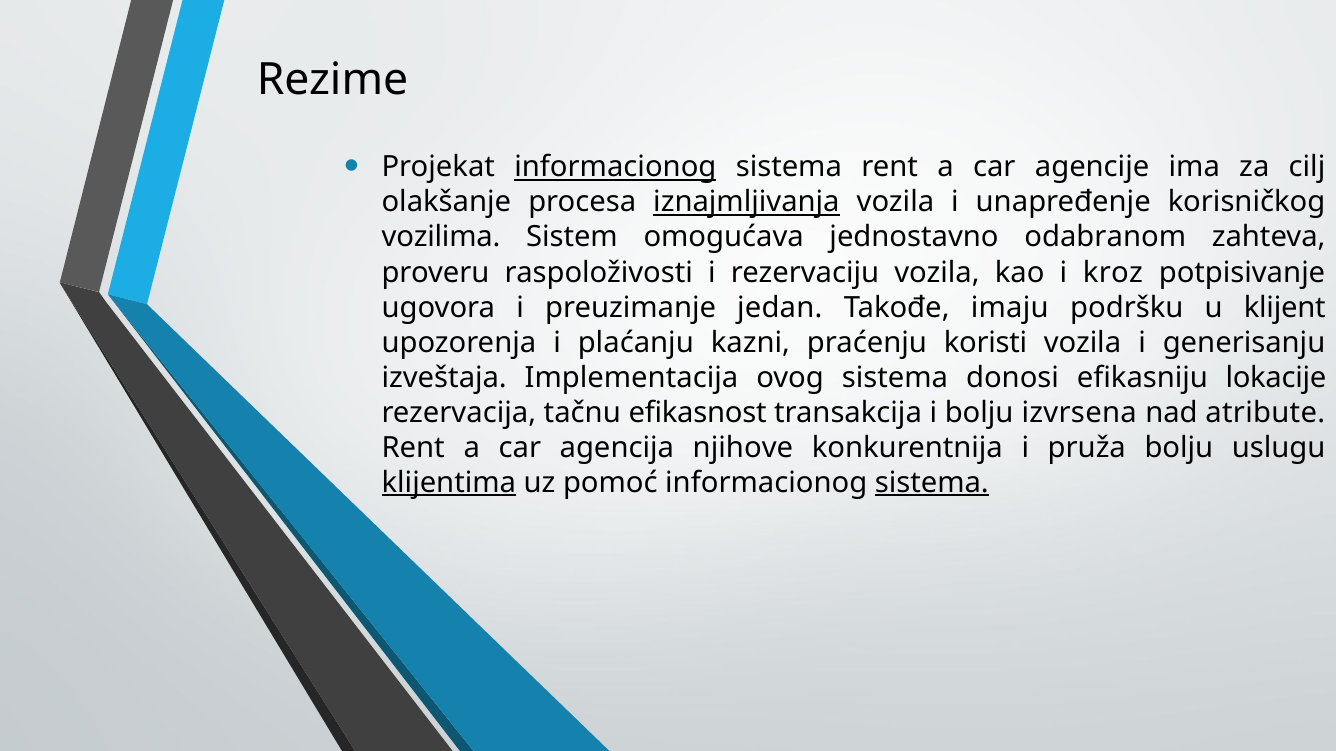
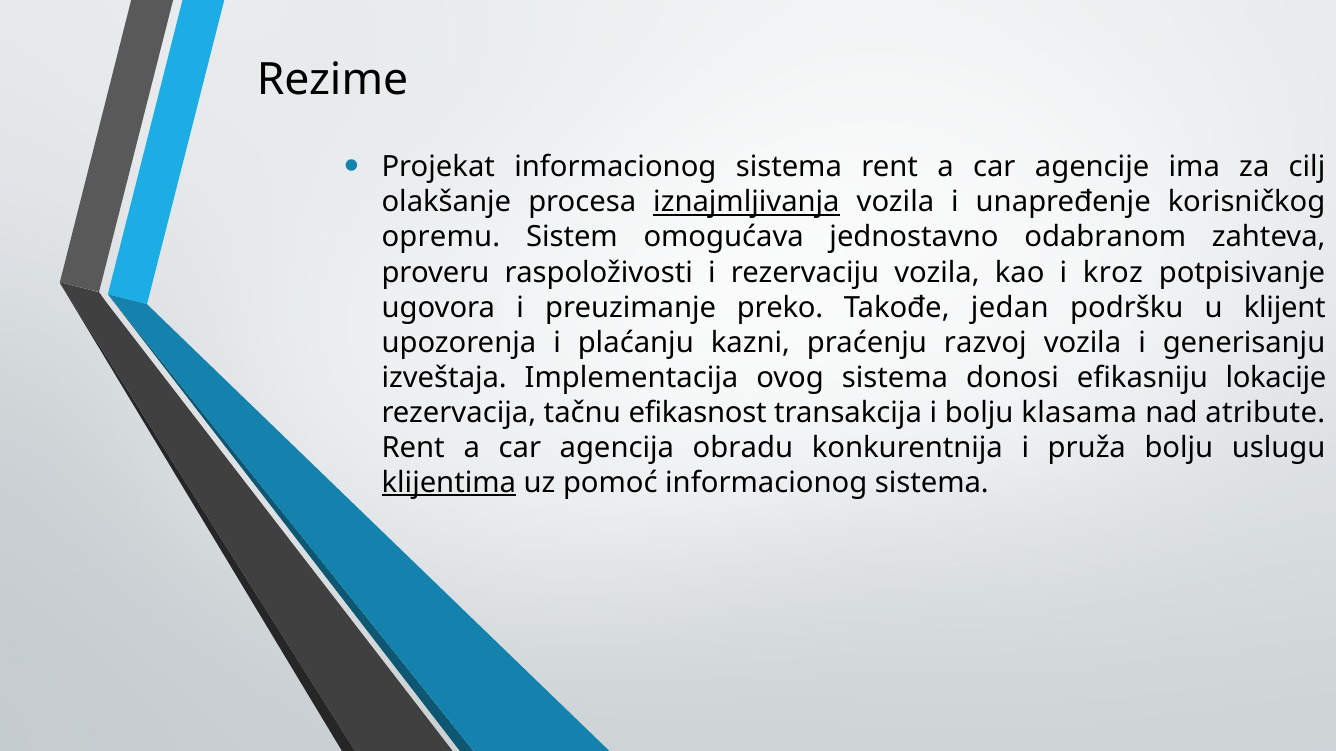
informacionog underline: present -> none (615, 167)
vozilima: vozilima -> opremu (441, 237)
jedan: jedan -> preko (780, 308)
imaju: imaju -> jedan (1010, 308)
koristi: koristi -> razvoj (985, 343)
izvrsena: izvrsena -> klasama (1079, 413)
njihove: njihove -> obradu (743, 448)
sistema underline: present -> none (932, 483)
